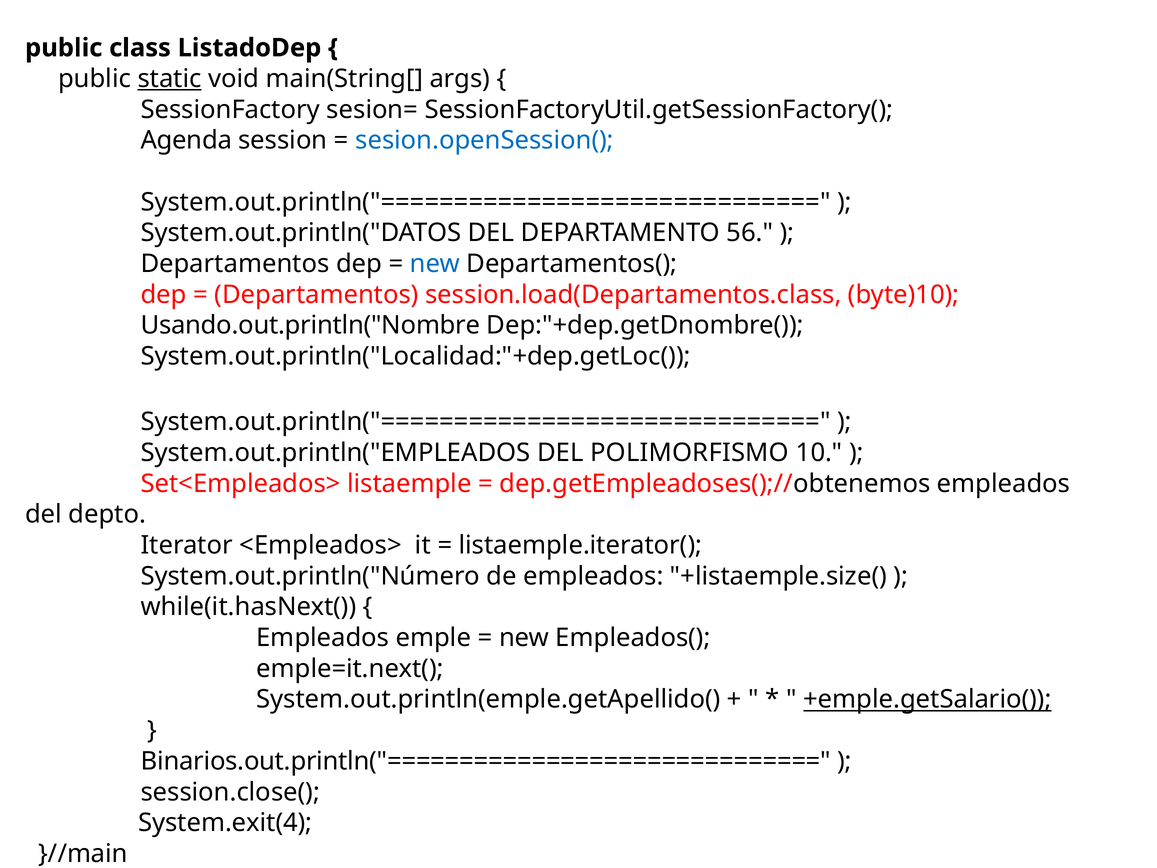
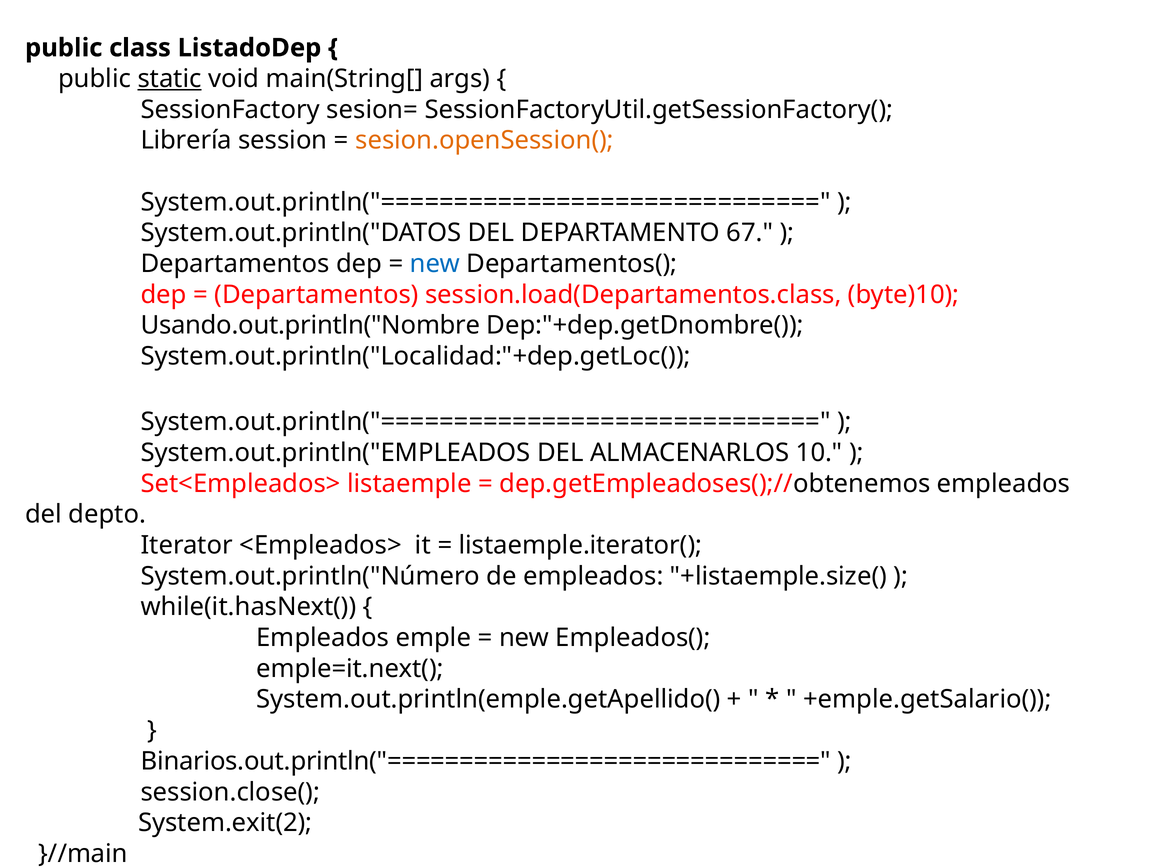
Agenda: Agenda -> Librería (186, 140)
sesion.openSession( colour: blue -> orange (485, 140)
56: 56 -> 67 (750, 233)
POLIMORFISMO: POLIMORFISMO -> ALMACENARLOS (690, 453)
+emple.getSalario( underline: present -> none (927, 699)
System.exit(4: System.exit(4 -> System.exit(2 (225, 823)
